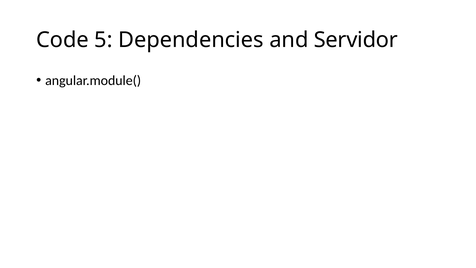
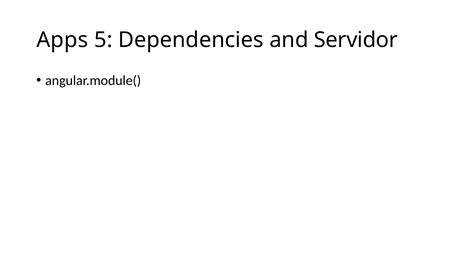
Code: Code -> Apps (62, 40)
